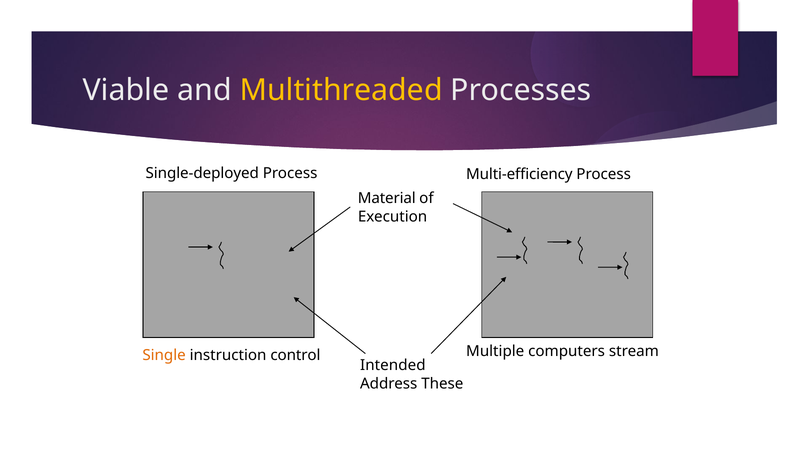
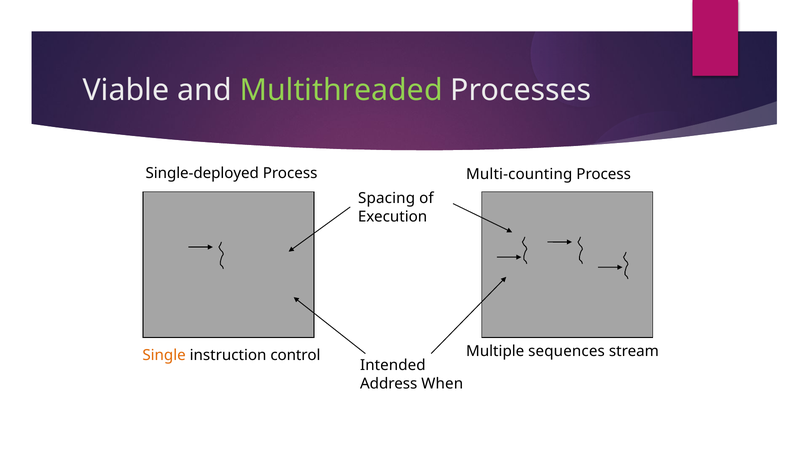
Multithreaded colour: yellow -> light green (341, 90)
Multi-efficiency: Multi-efficiency -> Multi-counting (519, 174)
Material: Material -> Spacing (387, 199)
computers: computers -> sequences (567, 351)
These: These -> When (442, 384)
